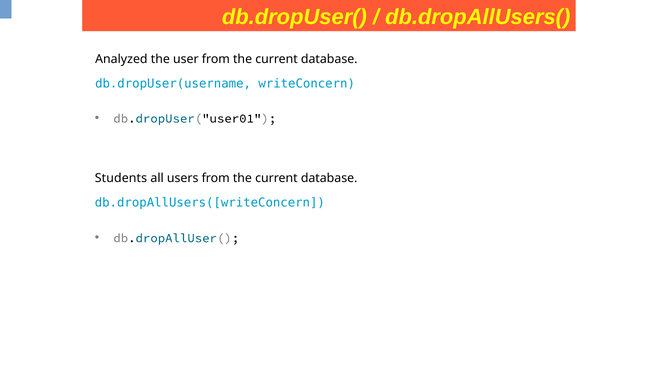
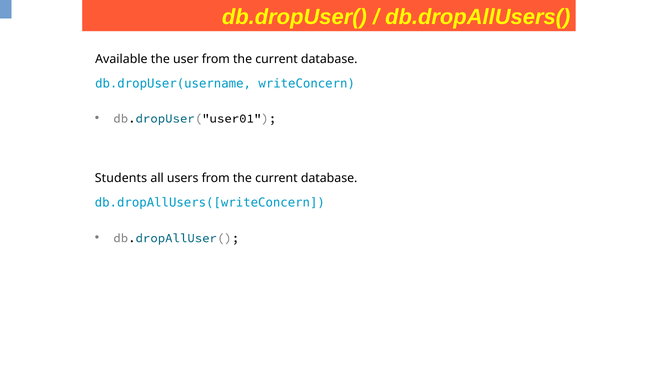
Analyzed: Analyzed -> Available (121, 59)
